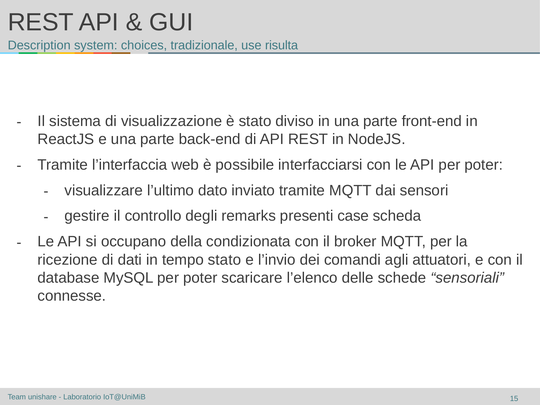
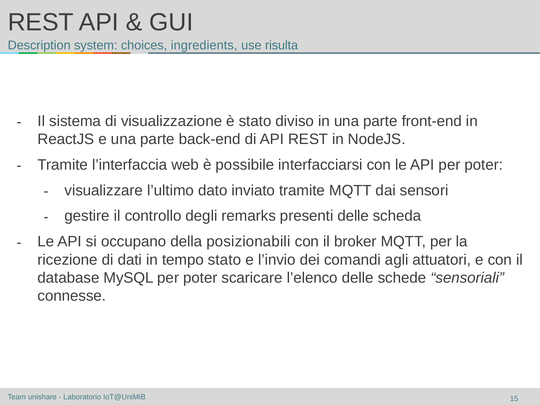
tradizionale: tradizionale -> ingredients (204, 46)
presenti case: case -> delle (353, 216)
condizionata: condizionata -> posizionabili (248, 242)
